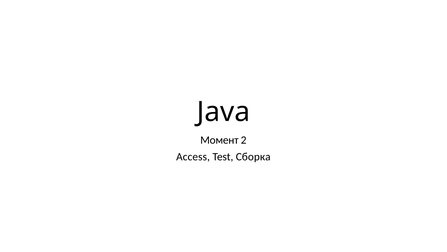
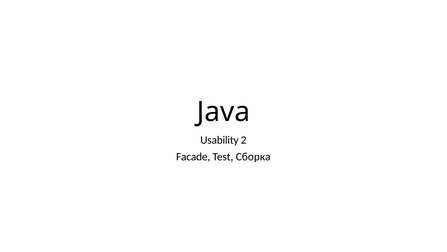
Момент: Момент -> Usability (219, 140)
Access: Access -> Facade (193, 156)
